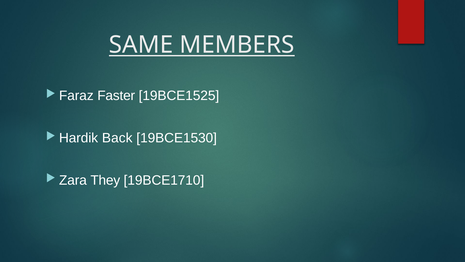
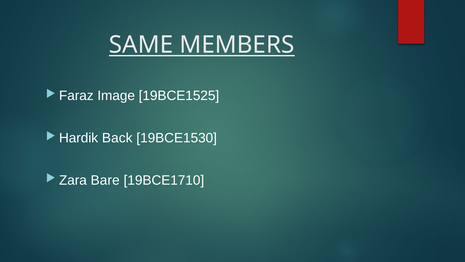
Faster: Faster -> Image (116, 96)
They: They -> Bare (105, 180)
